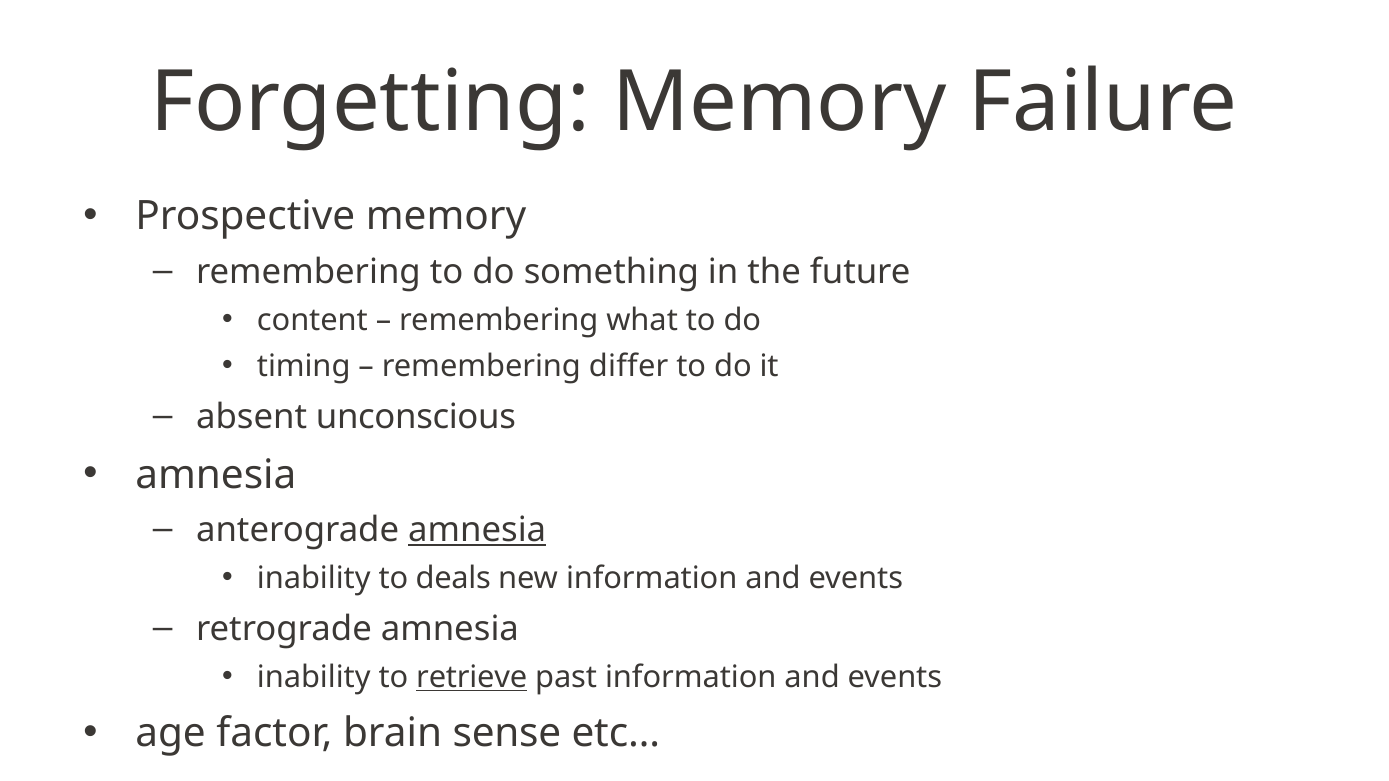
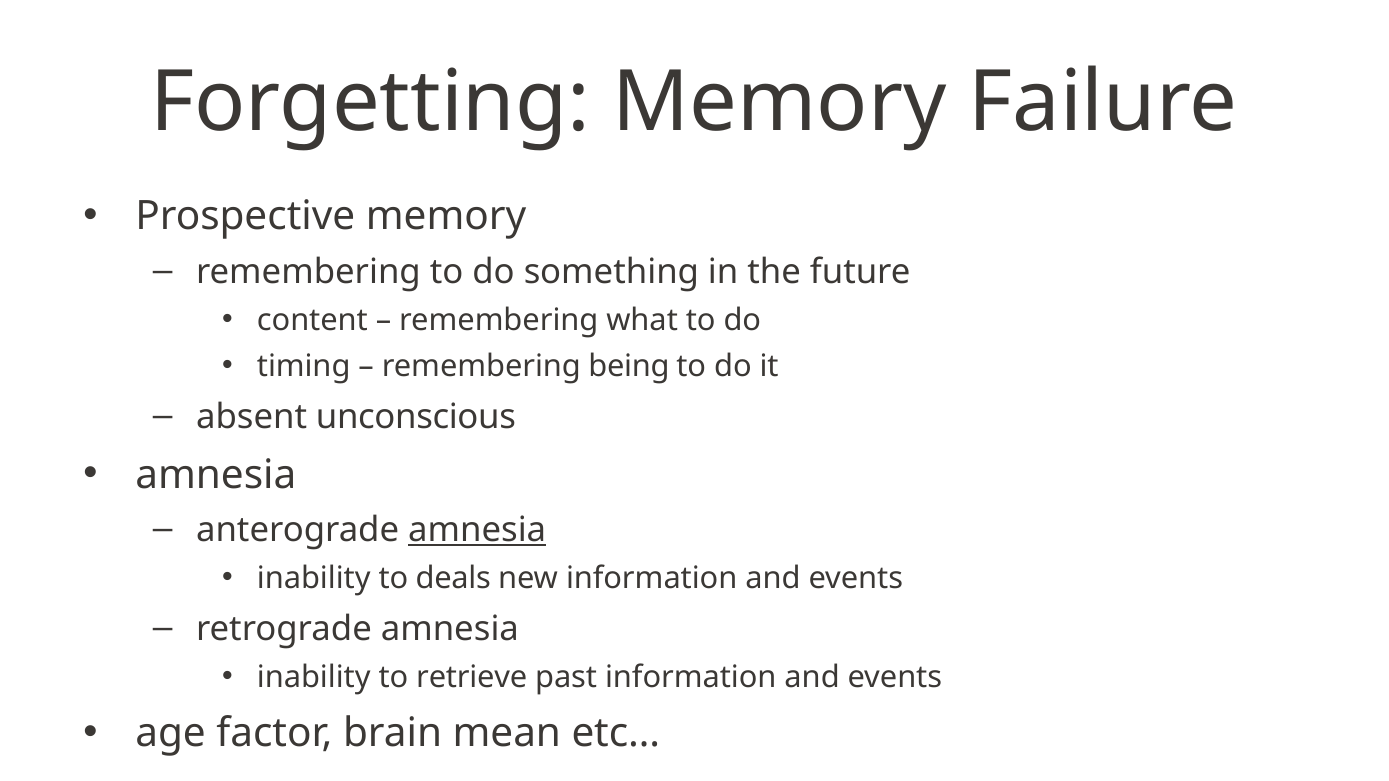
differ: differ -> being (629, 367)
retrieve underline: present -> none (472, 678)
sense: sense -> mean (507, 733)
